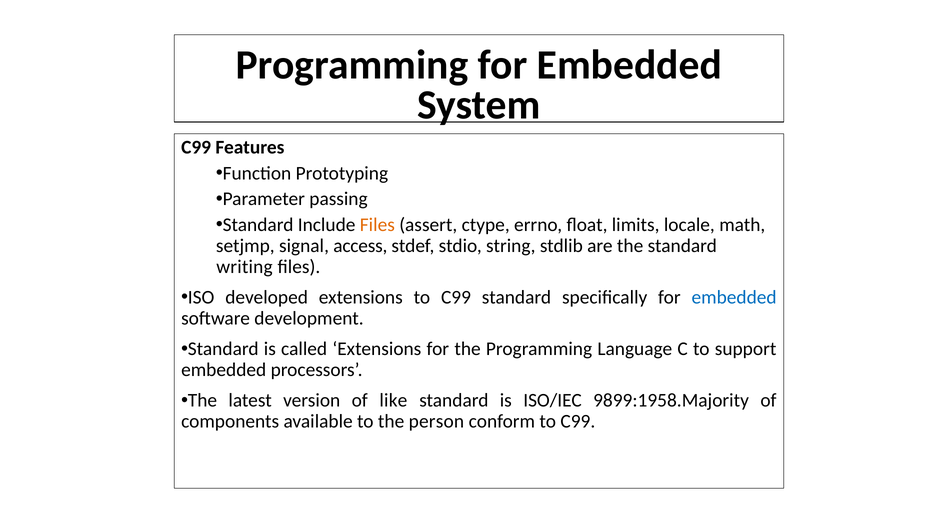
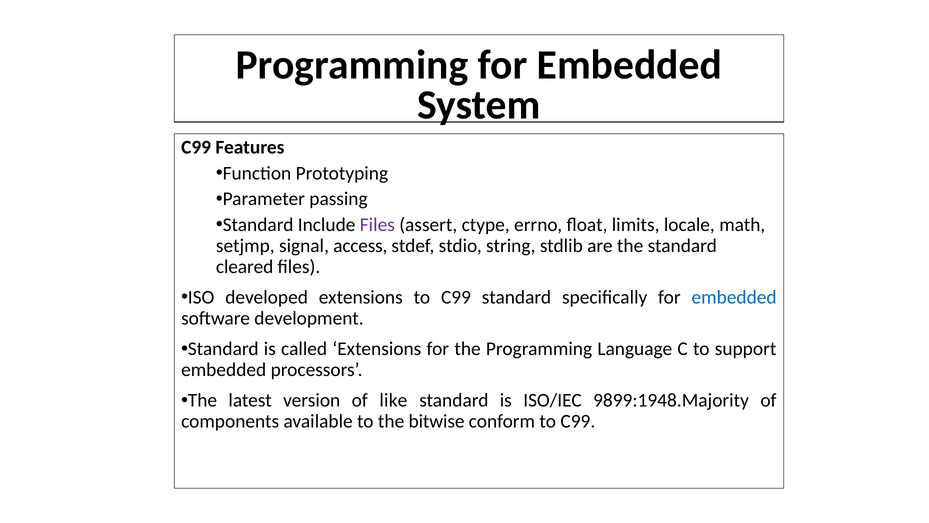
Files colour: orange -> purple (377, 225)
writing: writing -> cleared (245, 267)
9899:1958.Majority: 9899:1958.Majority -> 9899:1948.Majority (671, 400)
person: person -> bitwise (437, 421)
